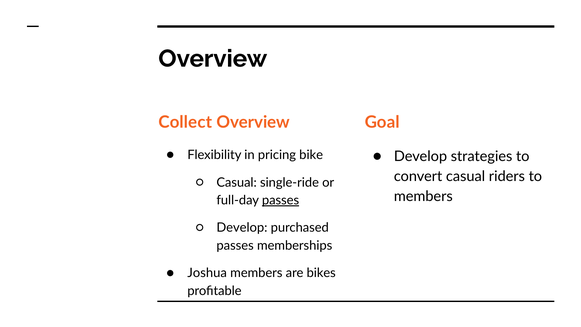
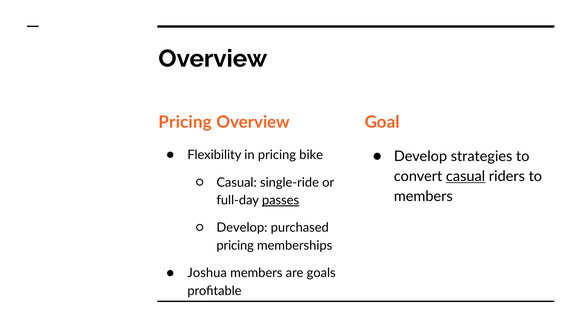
Collect: Collect -> Pricing (185, 122)
casual underline: none -> present (466, 176)
passes: passes -> pricing (235, 245)
bikes: bikes -> goals (321, 273)
